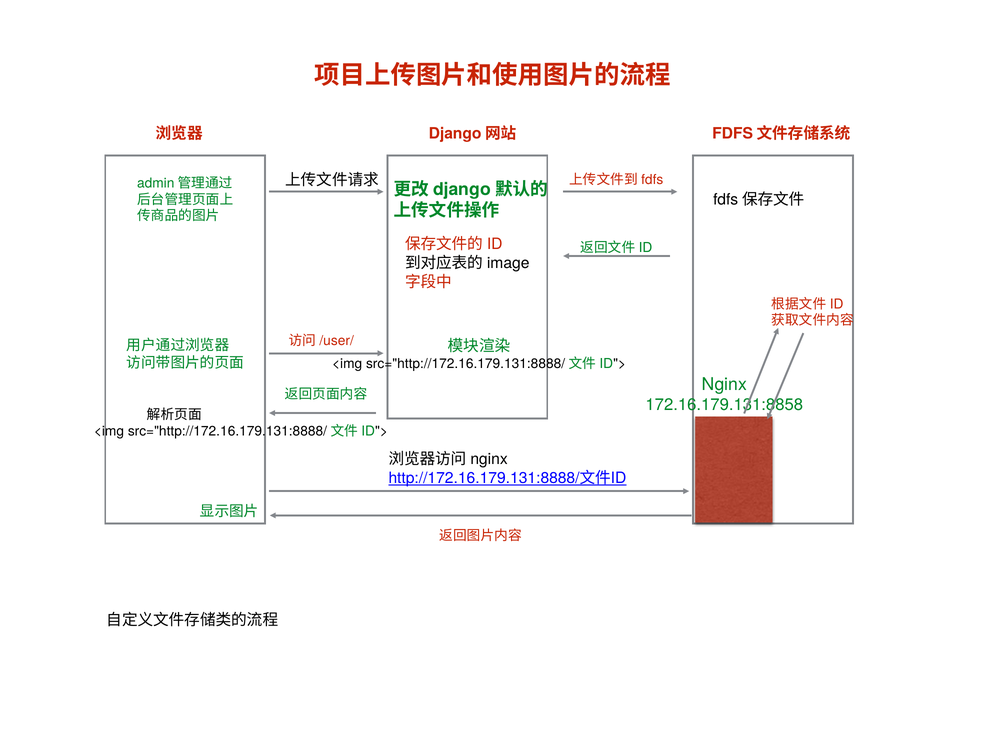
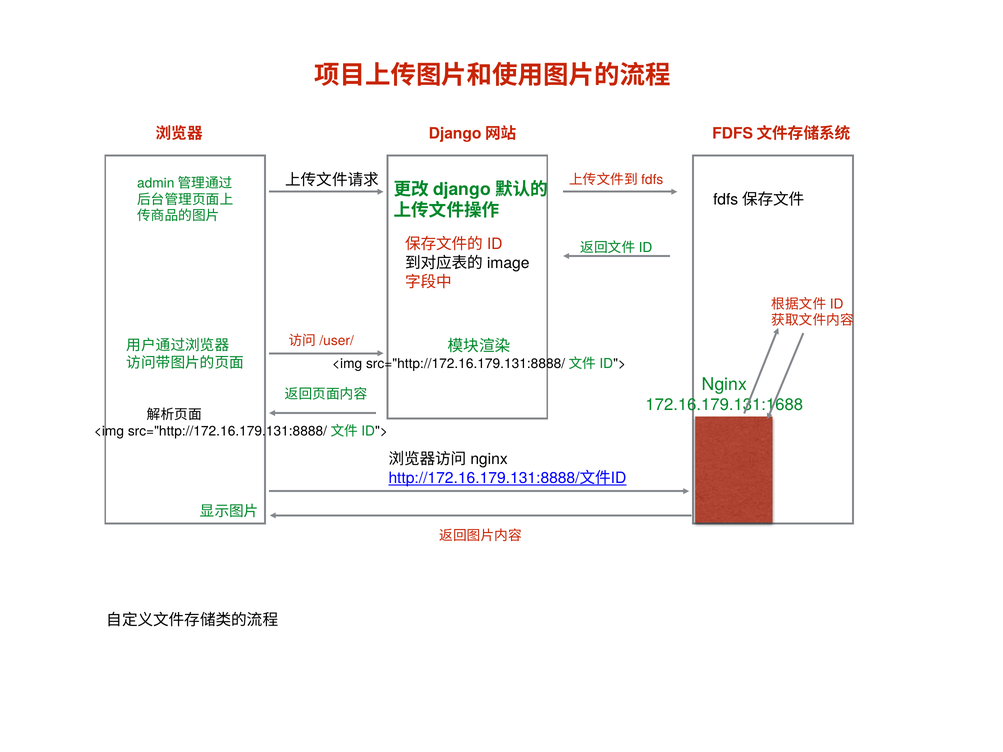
172.16.179.131:8858: 172.16.179.131:8858 -> 172.16.179.131:1688 (724, 405)
